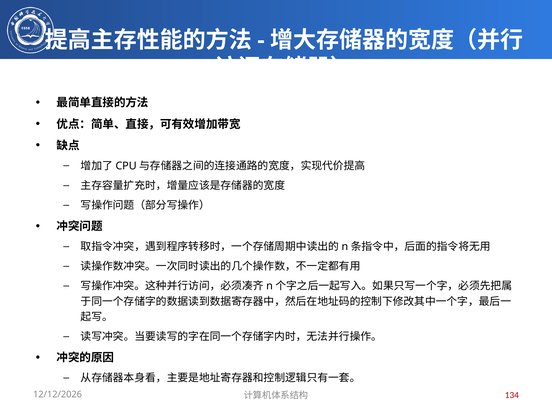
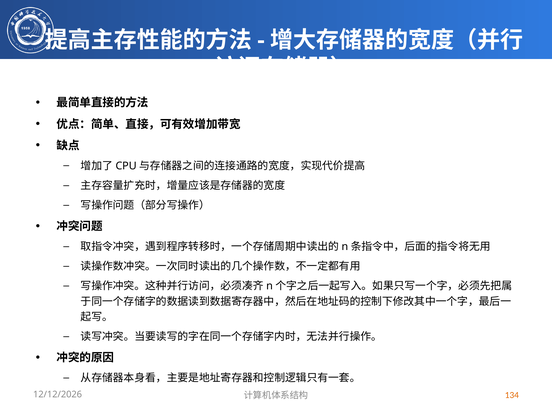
134 colour: red -> orange (512, 395)
